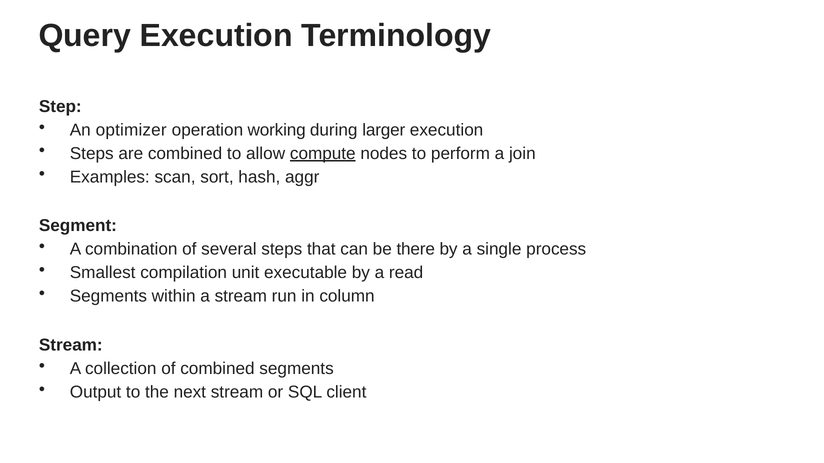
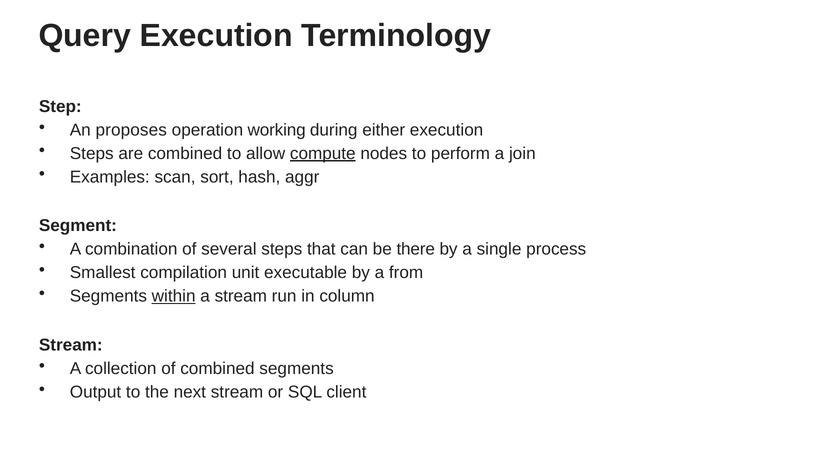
optimizer: optimizer -> proposes (131, 130)
larger: larger -> either (384, 130)
read: read -> from (406, 273)
within underline: none -> present (174, 297)
